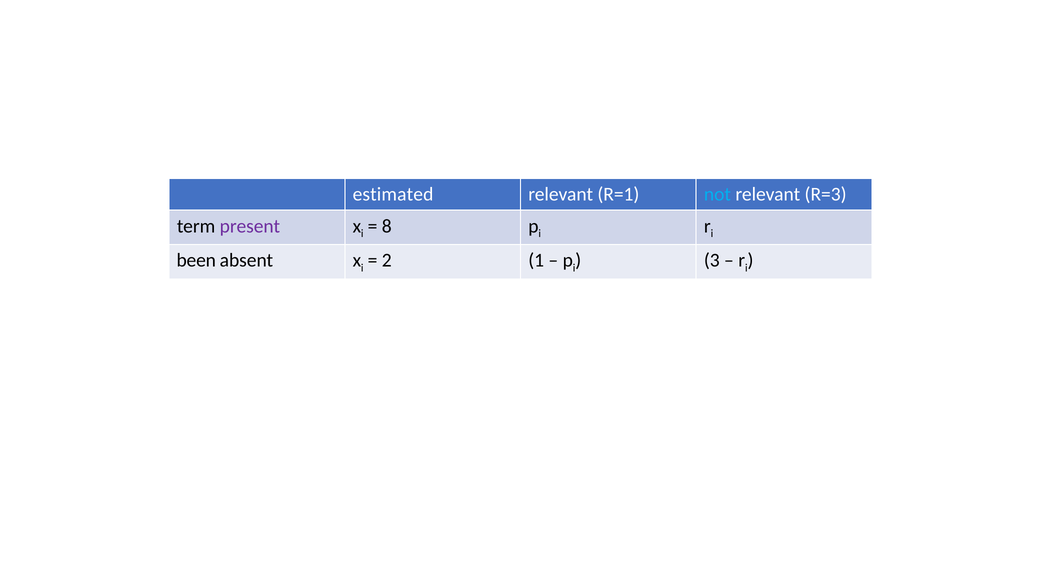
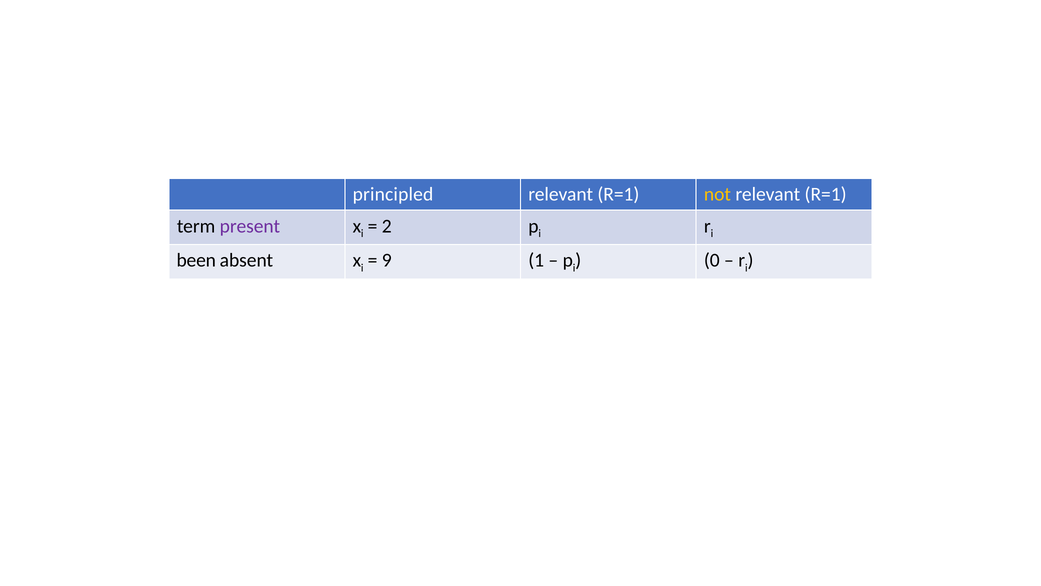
estimated: estimated -> principled (393, 194)
not colour: light blue -> yellow (717, 194)
R=3: R=3 -> R=1 (826, 194)
8: 8 -> 2 (387, 226)
2: 2 -> 9 (387, 260)
3: 3 -> 0 (712, 260)
